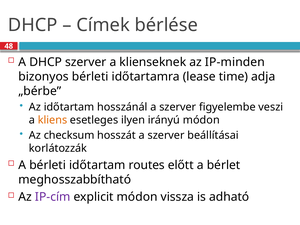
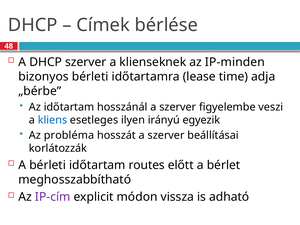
kliens colour: orange -> blue (53, 120)
irányú módon: módon -> egyezik (201, 120)
checksum: checksum -> probléma (69, 135)
